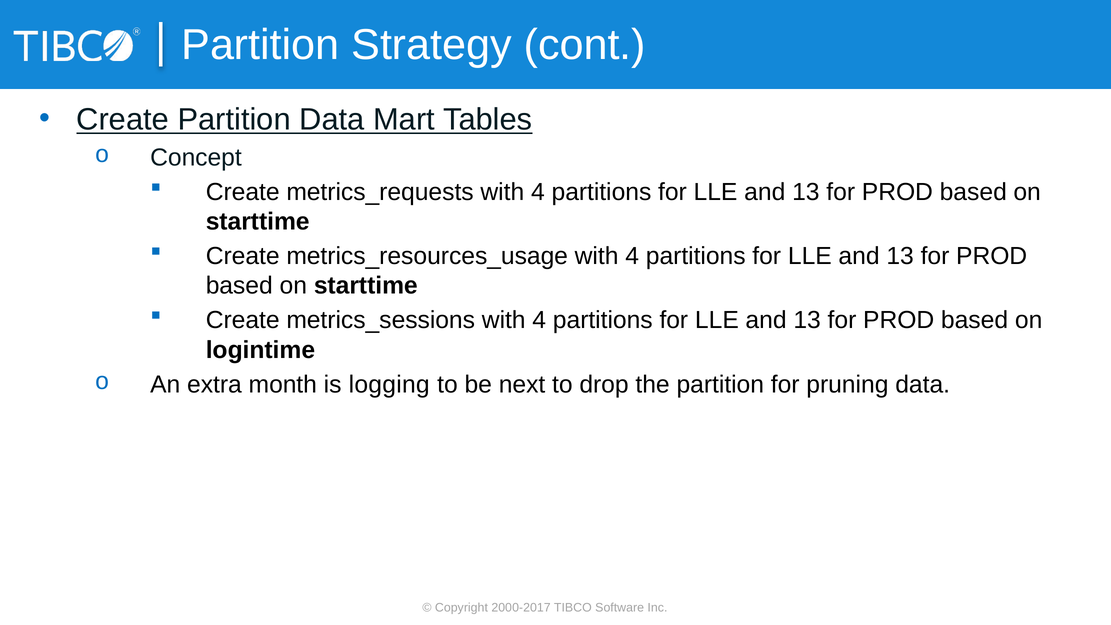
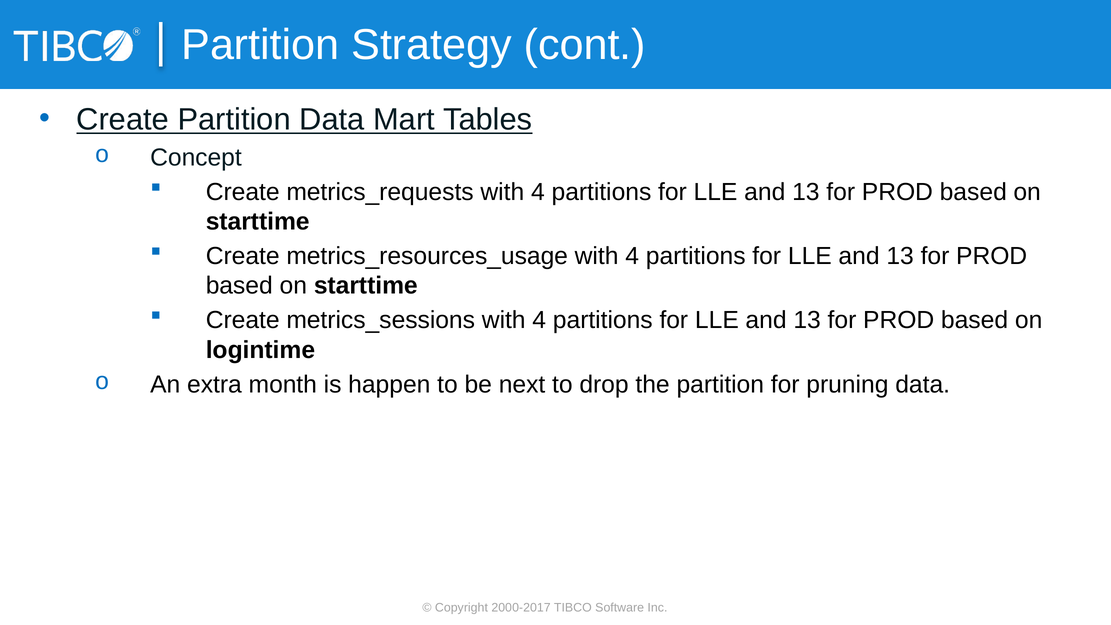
logging: logging -> happen (389, 384)
